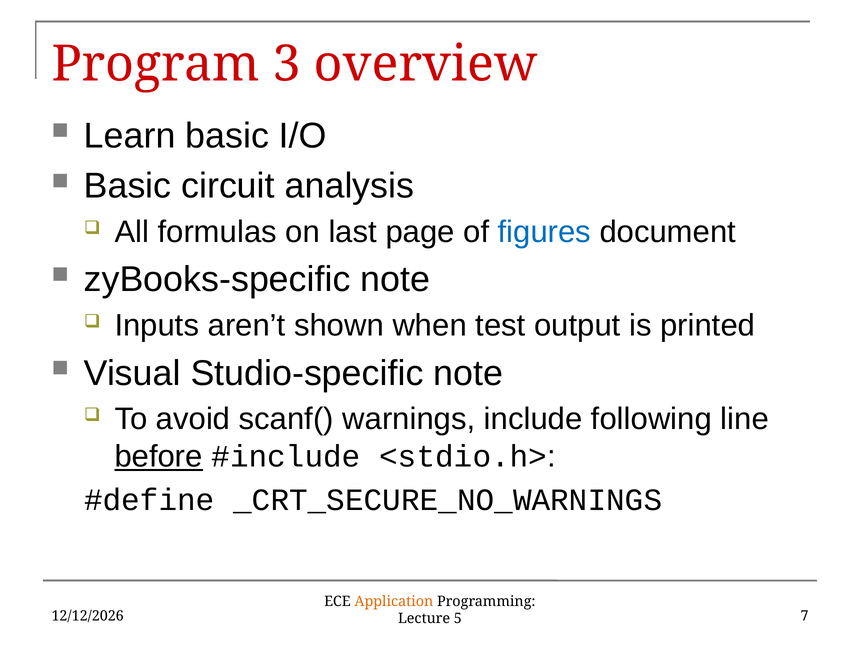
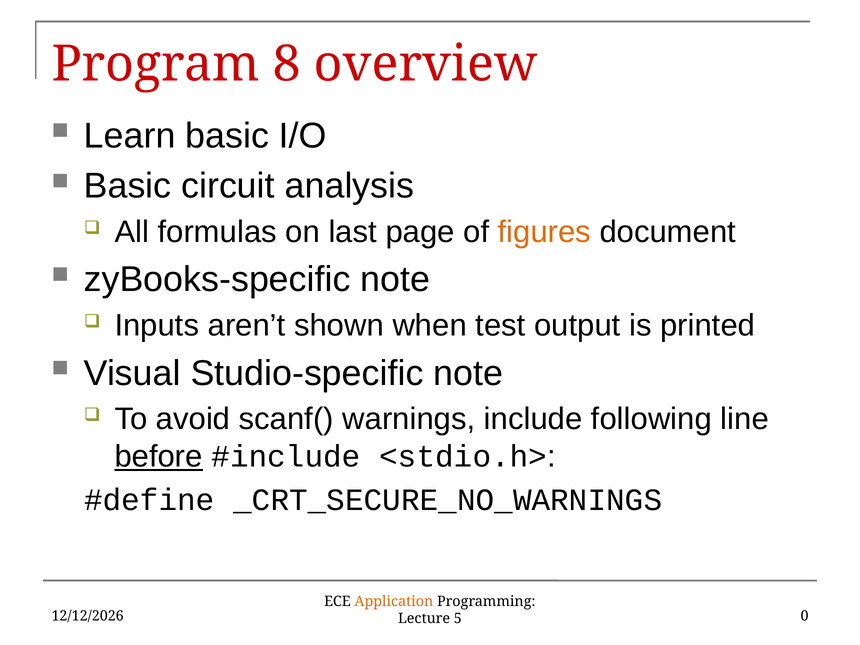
3: 3 -> 8 (287, 64)
figures colour: blue -> orange (544, 232)
7: 7 -> 0 (805, 616)
